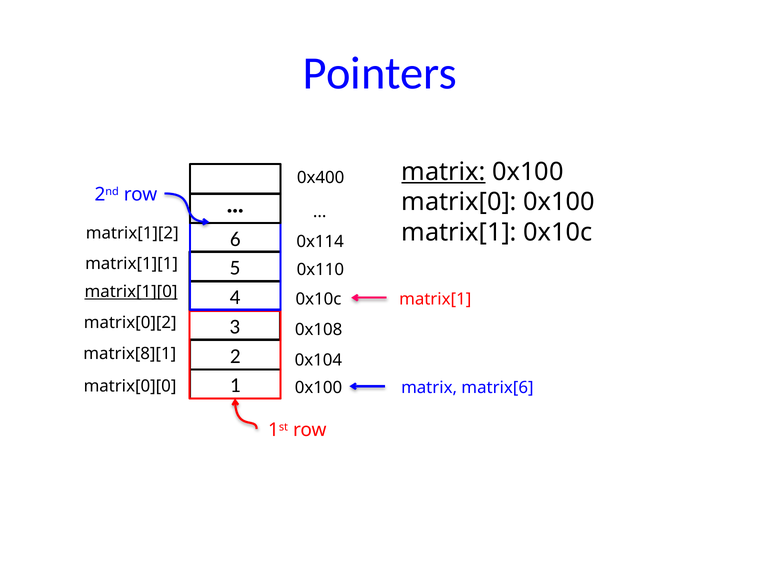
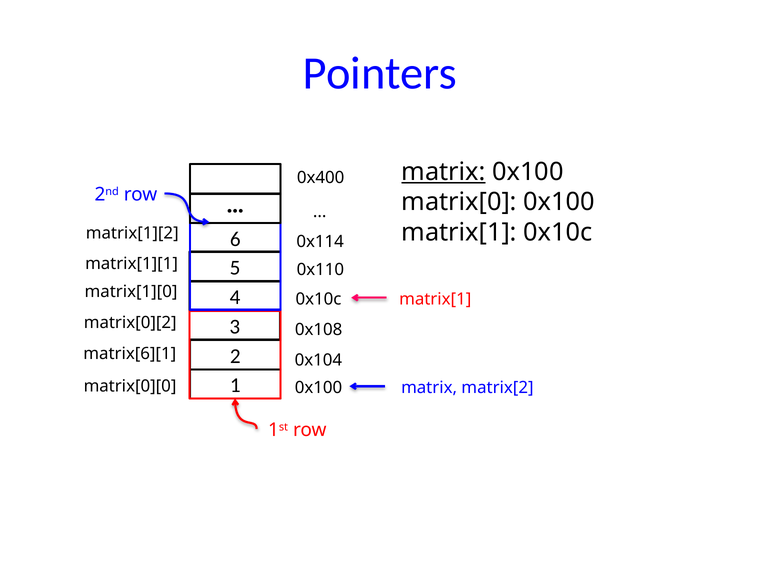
matrix[1][0 underline: present -> none (131, 292)
matrix[8][1: matrix[8][1 -> matrix[6][1 (130, 354)
matrix[6: matrix[6 -> matrix[2 (497, 388)
